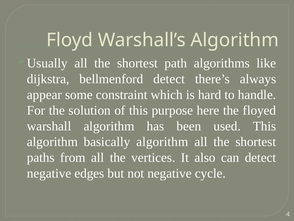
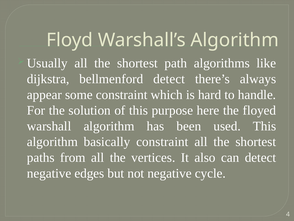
basically algorithm: algorithm -> constraint (162, 142)
